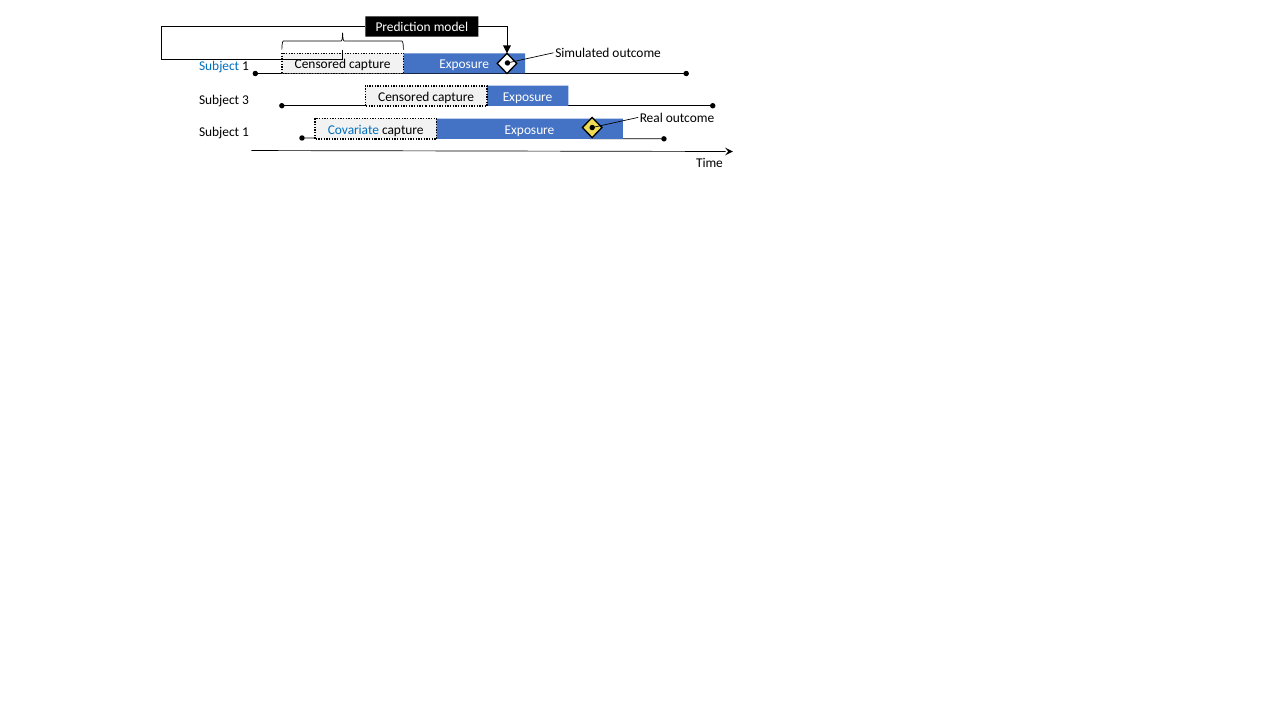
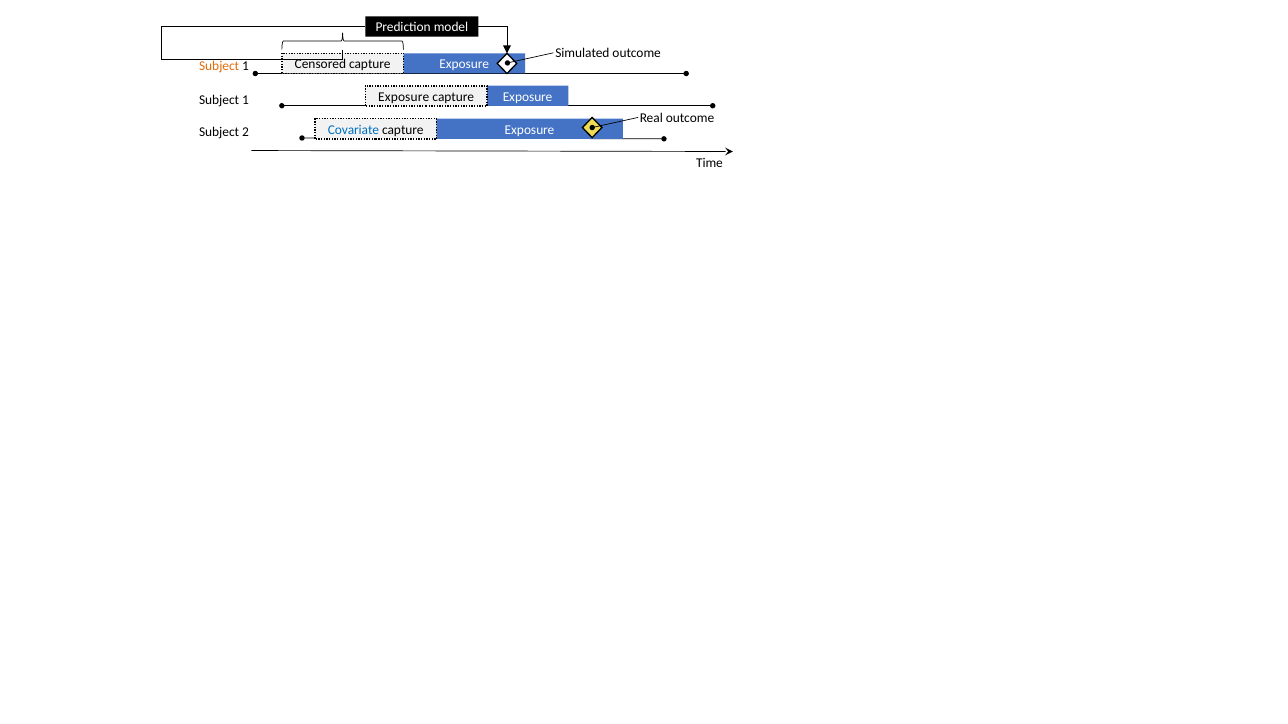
Subject colour: blue -> orange (219, 67)
Censored: Censored -> Exposure (404, 97)
3: 3 -> 1 (246, 100)
1: 1 -> 2 (246, 133)
